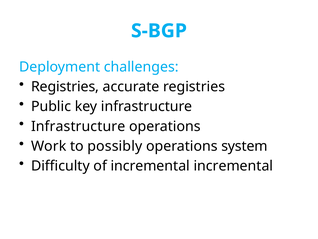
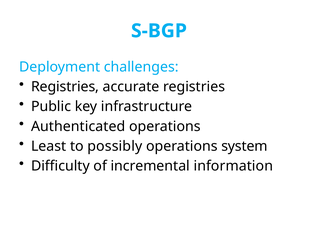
Infrastructure: Infrastructure -> Authenticated (78, 126)
Work: Work -> Least (49, 146)
incremental incremental: incremental -> information (233, 166)
